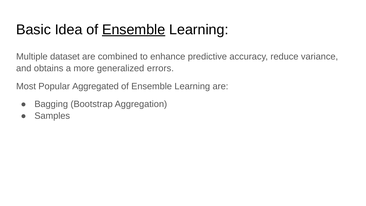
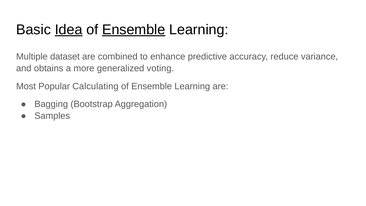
Idea underline: none -> present (69, 30)
errors: errors -> voting (160, 68)
Aggregated: Aggregated -> Calculating (95, 86)
